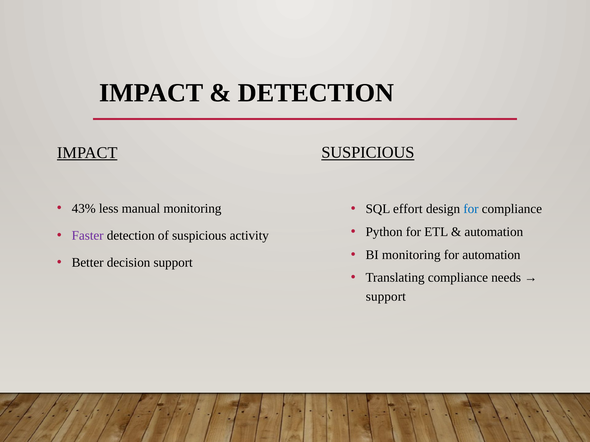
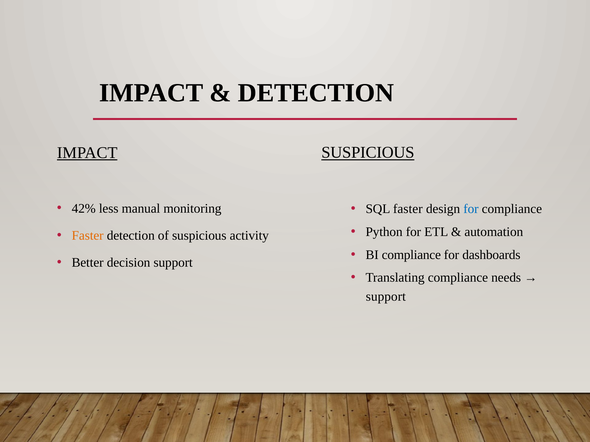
43%: 43% -> 42% (84, 209)
SQL effort: effort -> faster (408, 209)
Faster colour: purple -> orange (88, 236)
BI monitoring: monitoring -> compliance (411, 255)
for automation: automation -> dashboards (491, 255)
